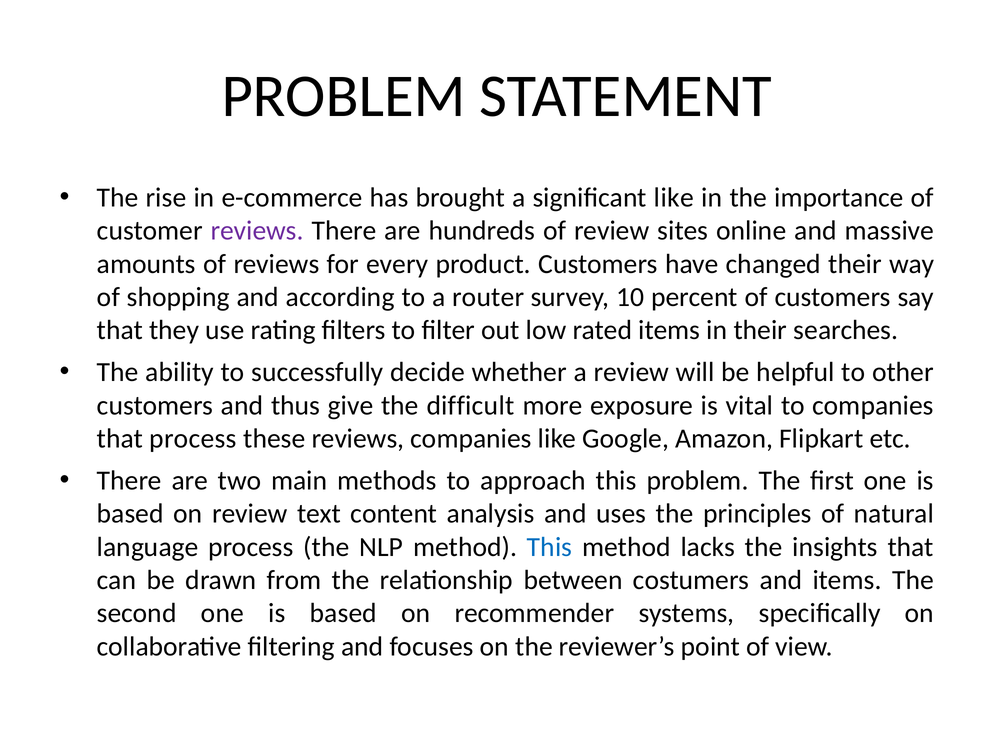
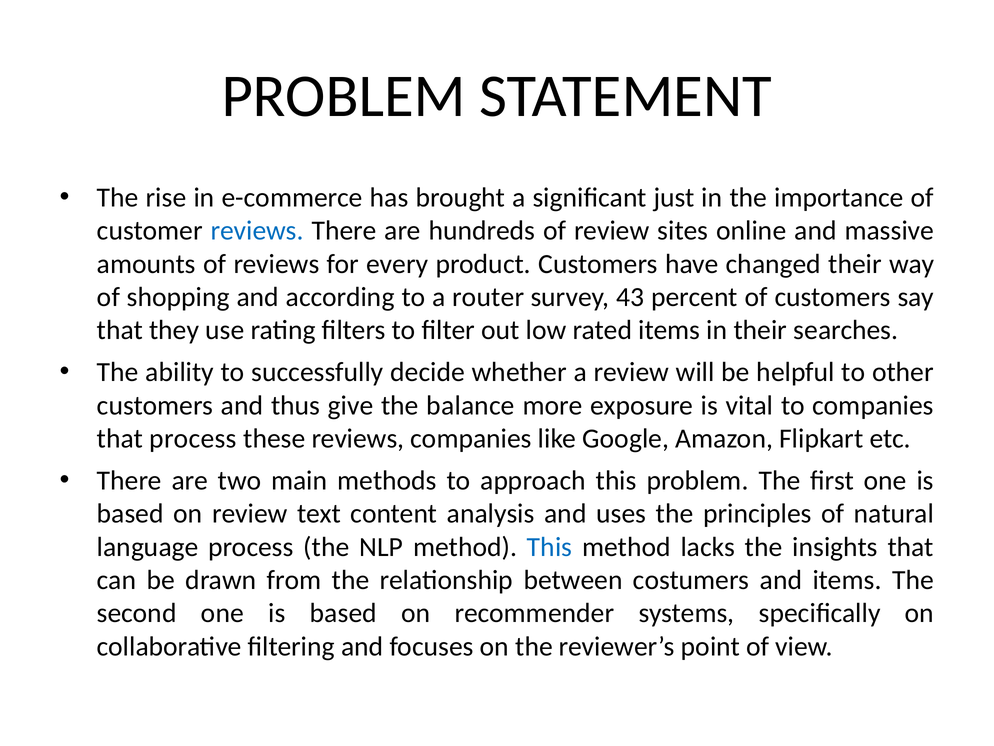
significant like: like -> just (674, 197)
reviews colour: purple -> blue (257, 231)
10: 10 -> 43 (630, 297)
difficult: difficult -> balance (471, 405)
